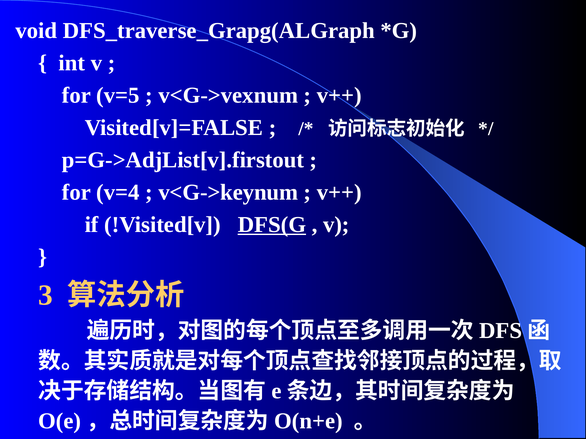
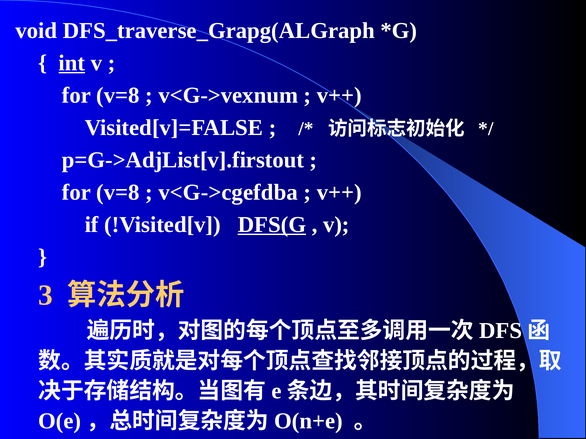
int underline: none -> present (72, 63)
v=5: v=5 -> v=8 (118, 95)
v=4: v=4 -> v=8 (118, 192)
v<G->keynum: v<G->keynum -> v<G->cgefdba (228, 192)
